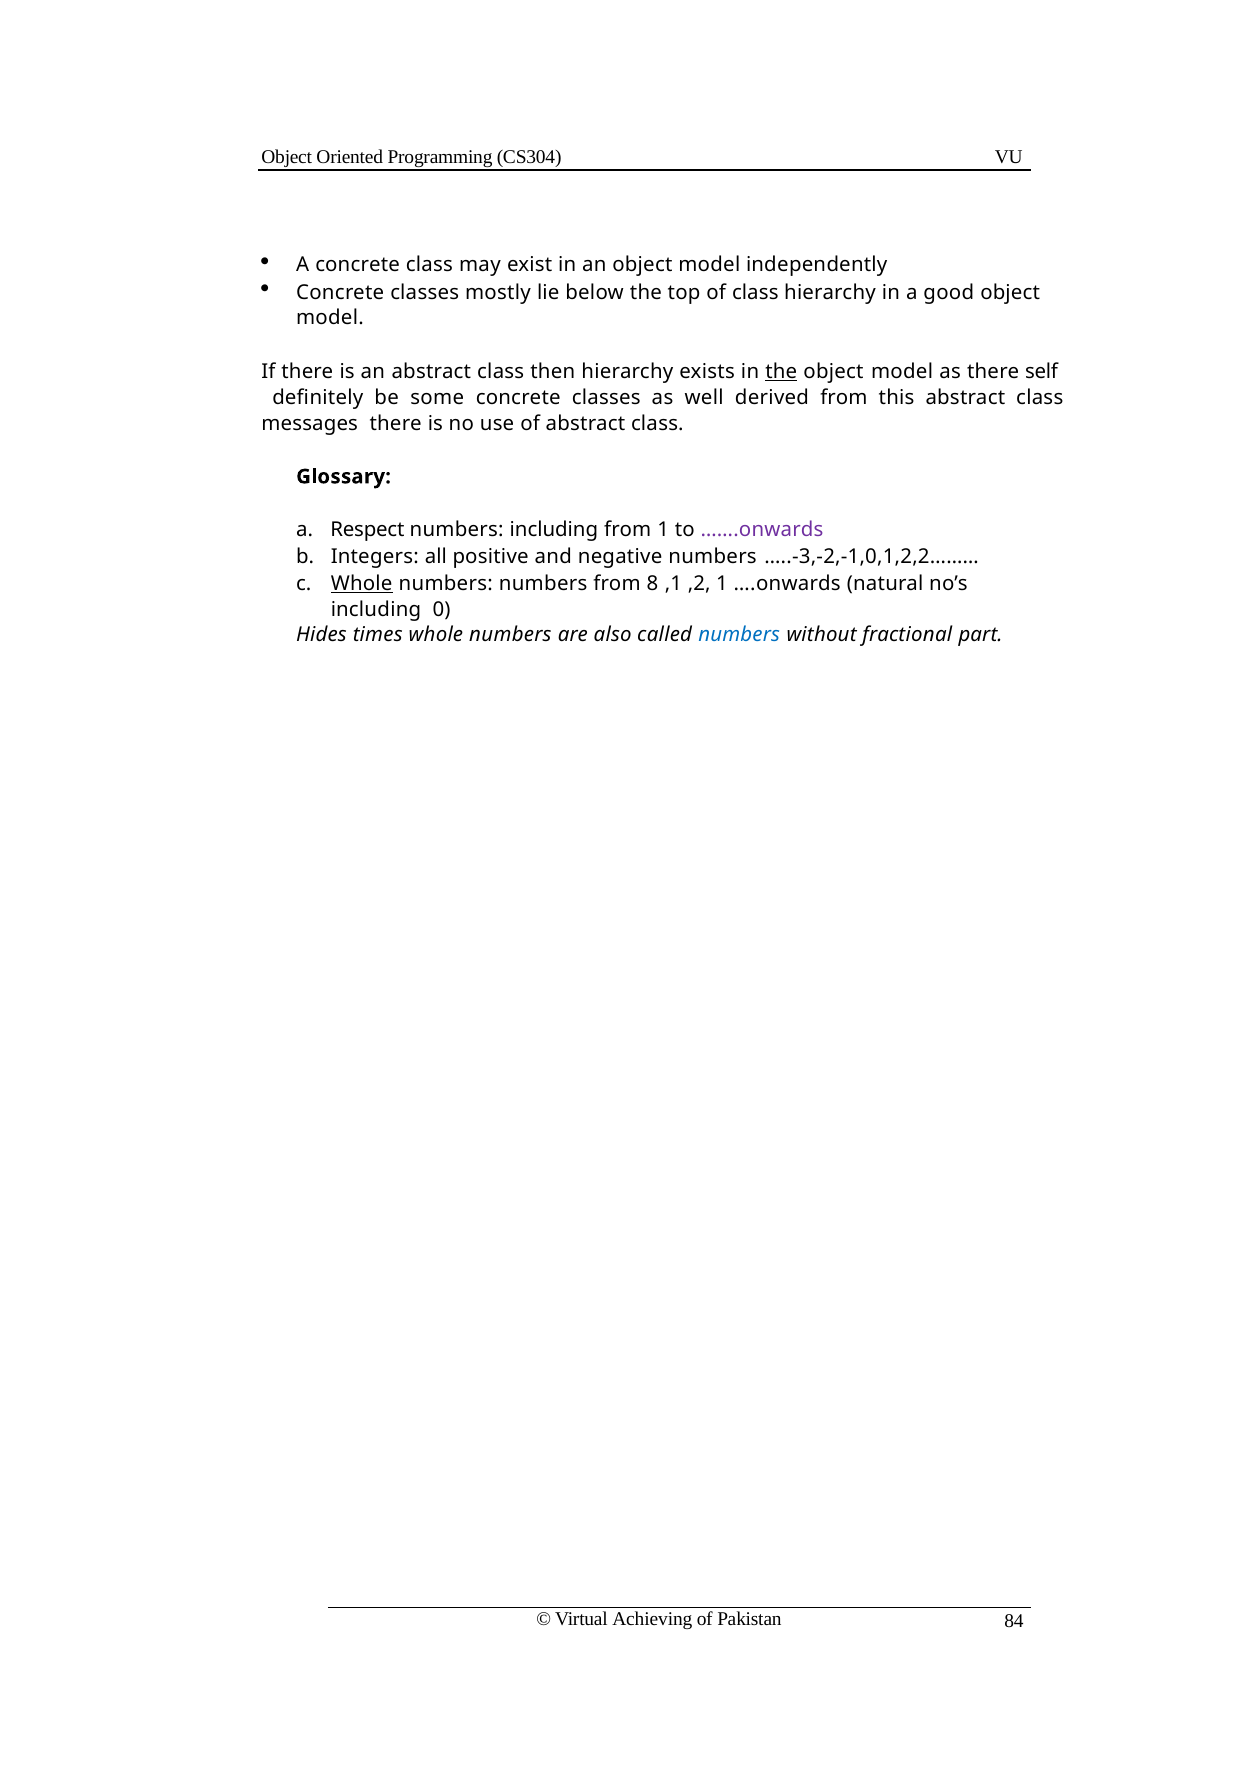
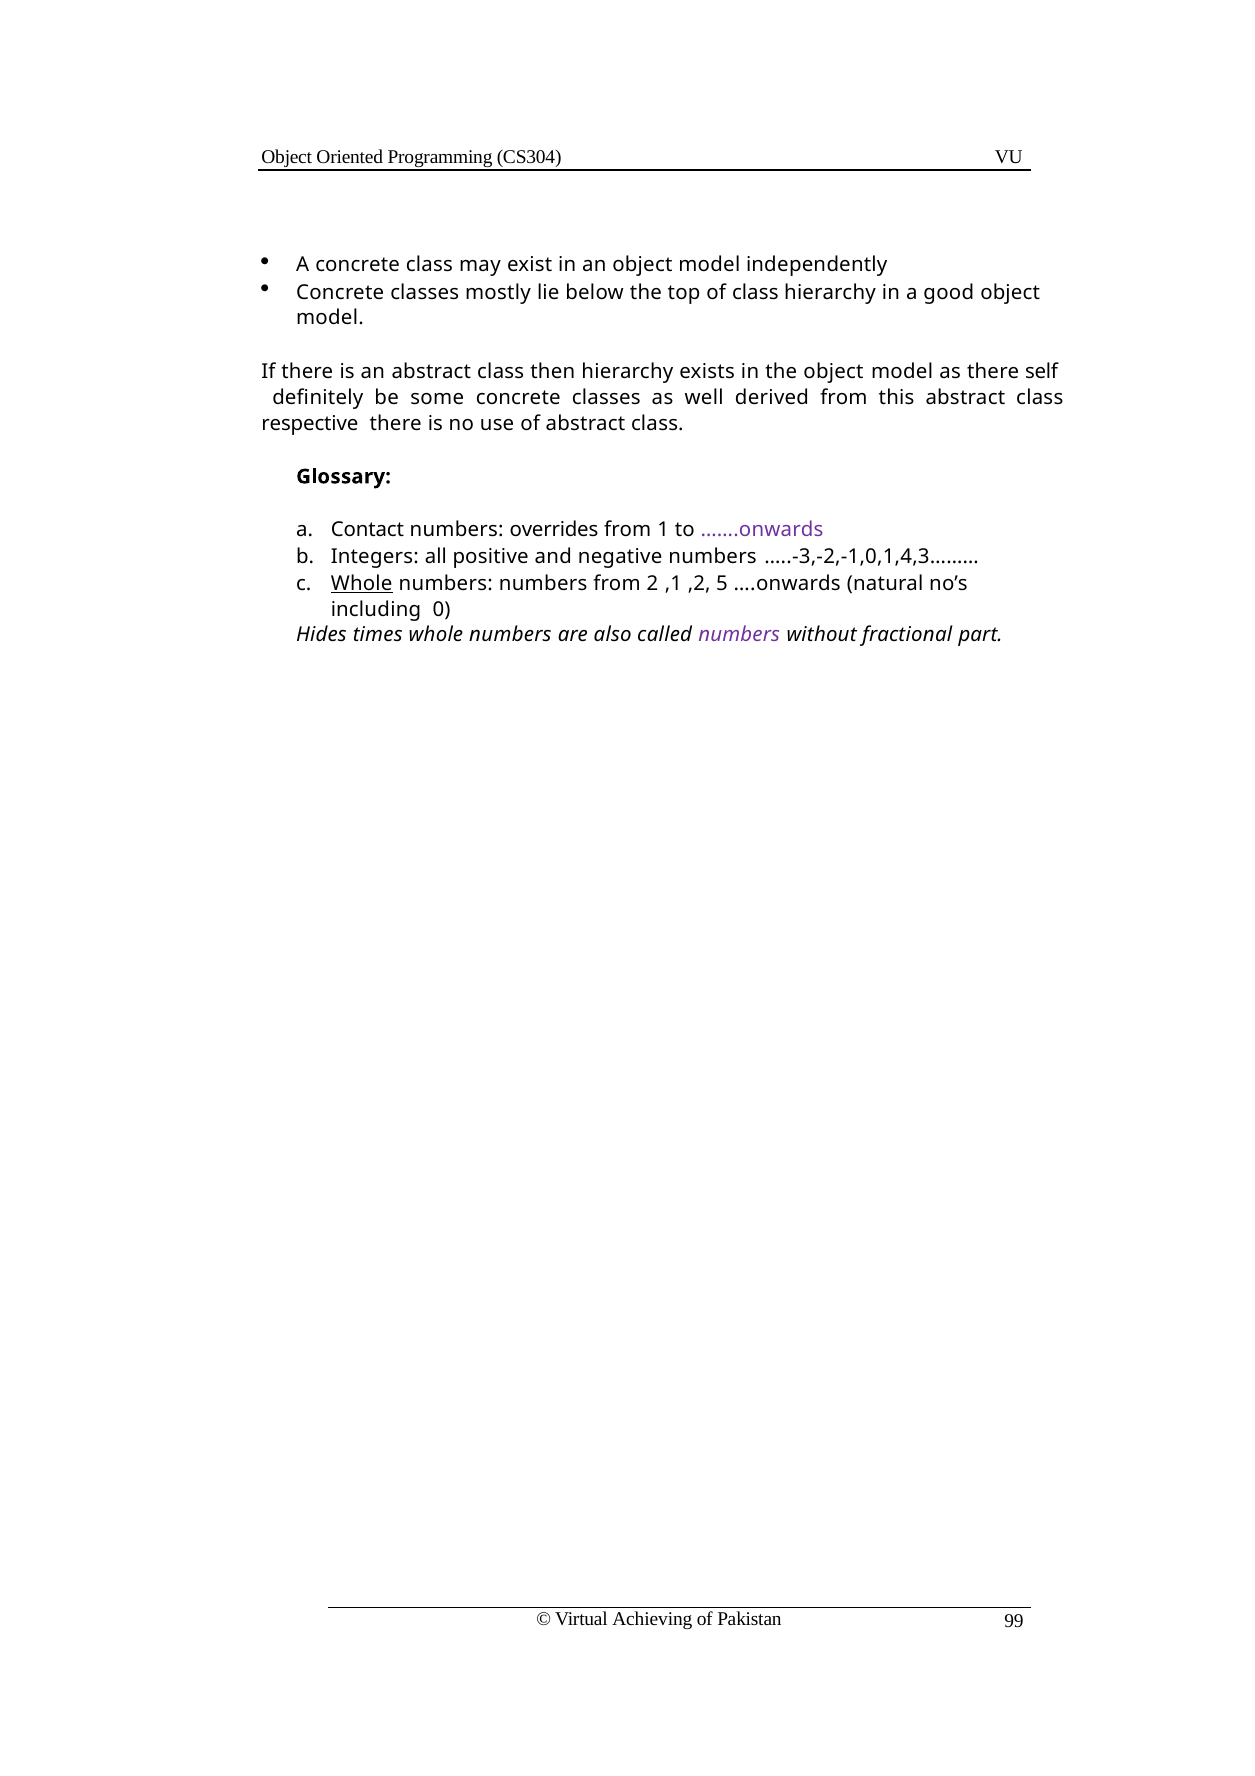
the underline: present -> none (781, 372)
messages: messages -> respective (310, 424)
Respect: Respect -> Contact (367, 530)
numbers including: including -> overrides (554, 530)
…..-3,-2,-1,0,1,2,2………: …..-3,-2,-1,0,1,2,2……… -> …..-3,-2,-1,0,1,4,3……… (872, 556)
8: 8 -> 2 (653, 584)
,2 1: 1 -> 5 (722, 584)
numbers colour: blue -> purple (739, 635)
84: 84 -> 99 (1014, 1621)
